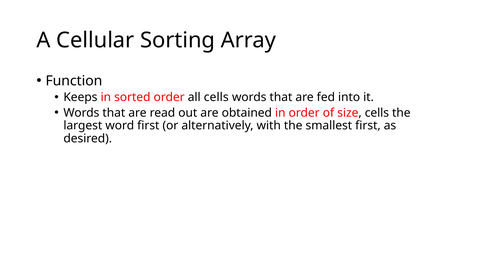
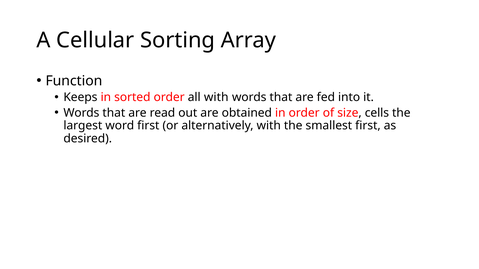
all cells: cells -> with (216, 97)
